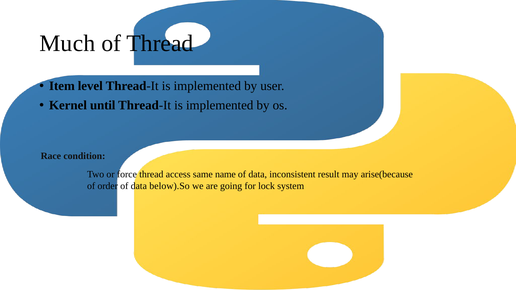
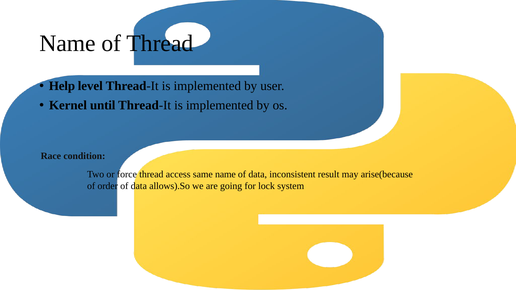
Much: Much -> Name (67, 43)
Item: Item -> Help (62, 86)
below).So: below).So -> allows).So (170, 186)
